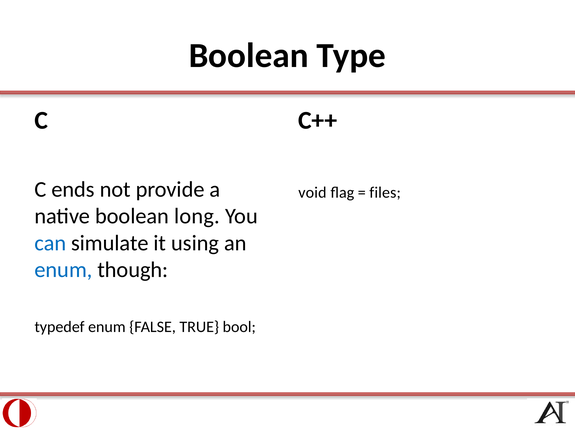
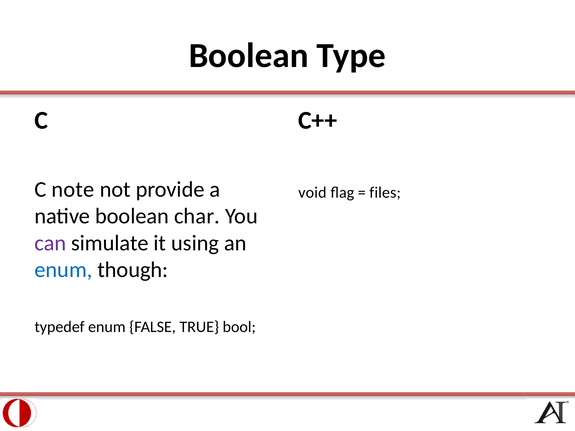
ends: ends -> note (73, 189)
long: long -> char (197, 216)
can colour: blue -> purple (50, 243)
